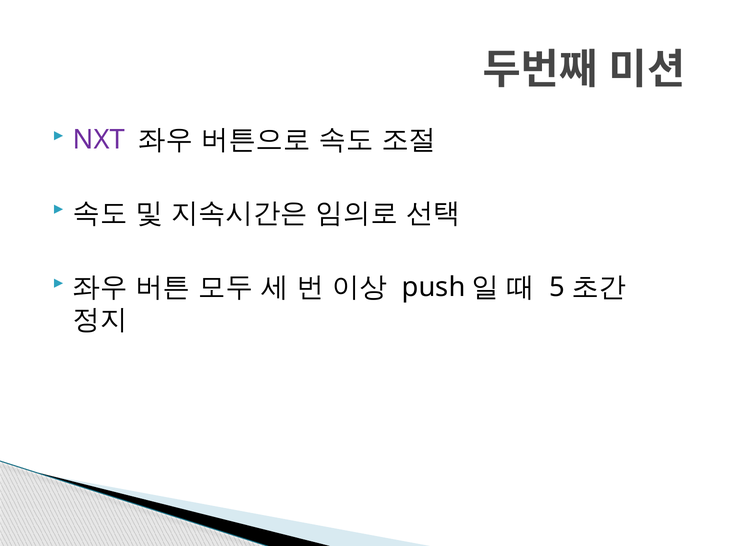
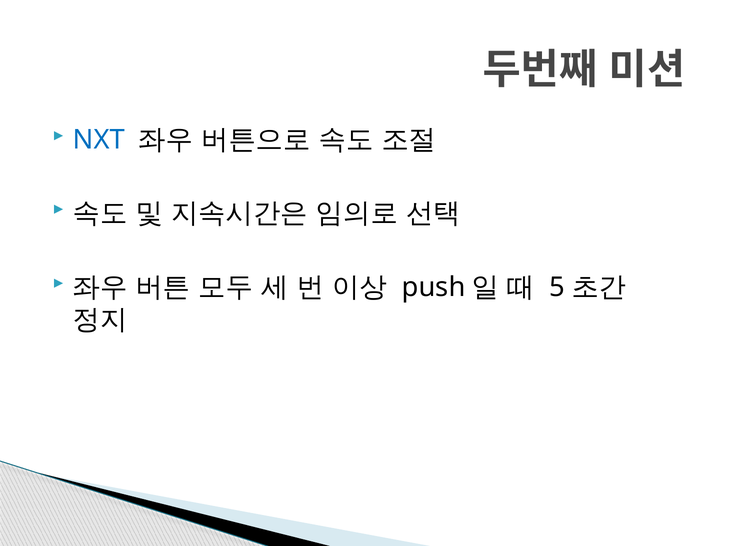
NXT colour: purple -> blue (99, 140)
